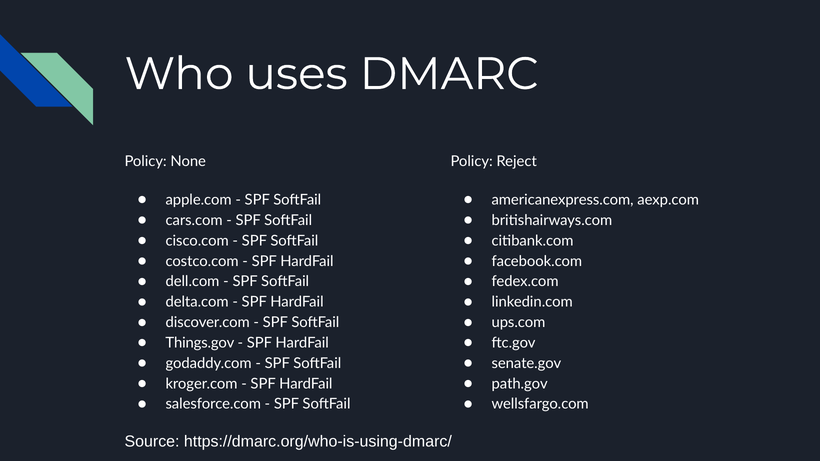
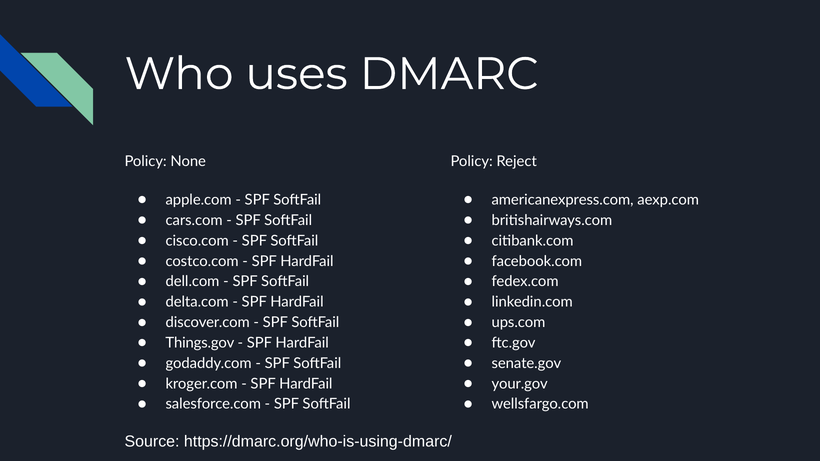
path.gov: path.gov -> your.gov (520, 384)
